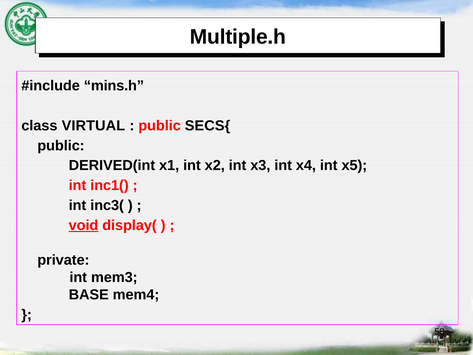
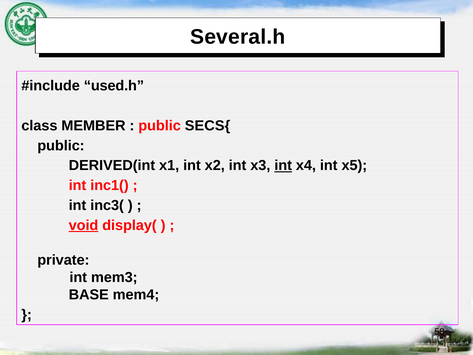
Multiple.h: Multiple.h -> Several.h (238, 37)
mins.h: mins.h -> used.h (114, 86)
VIRTUAL: VIRTUAL -> MEMBER (93, 126)
int underline: none -> present (283, 165)
